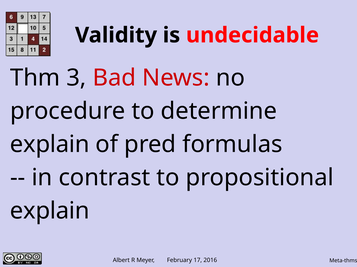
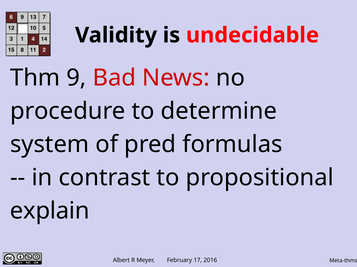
3: 3 -> 9 (76, 78)
explain: explain -> system (50, 145)
